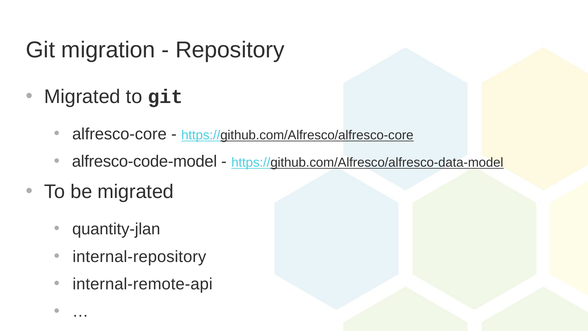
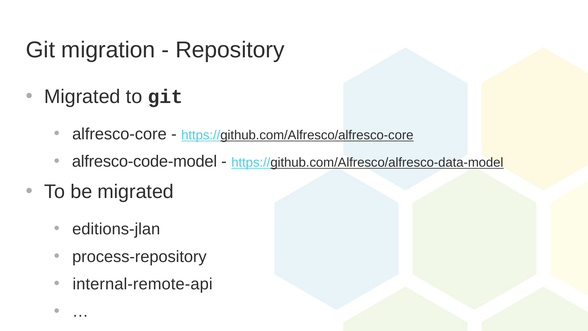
quantity-jlan: quantity-jlan -> editions-jlan (116, 229)
internal-repository: internal-repository -> process-repository (139, 256)
